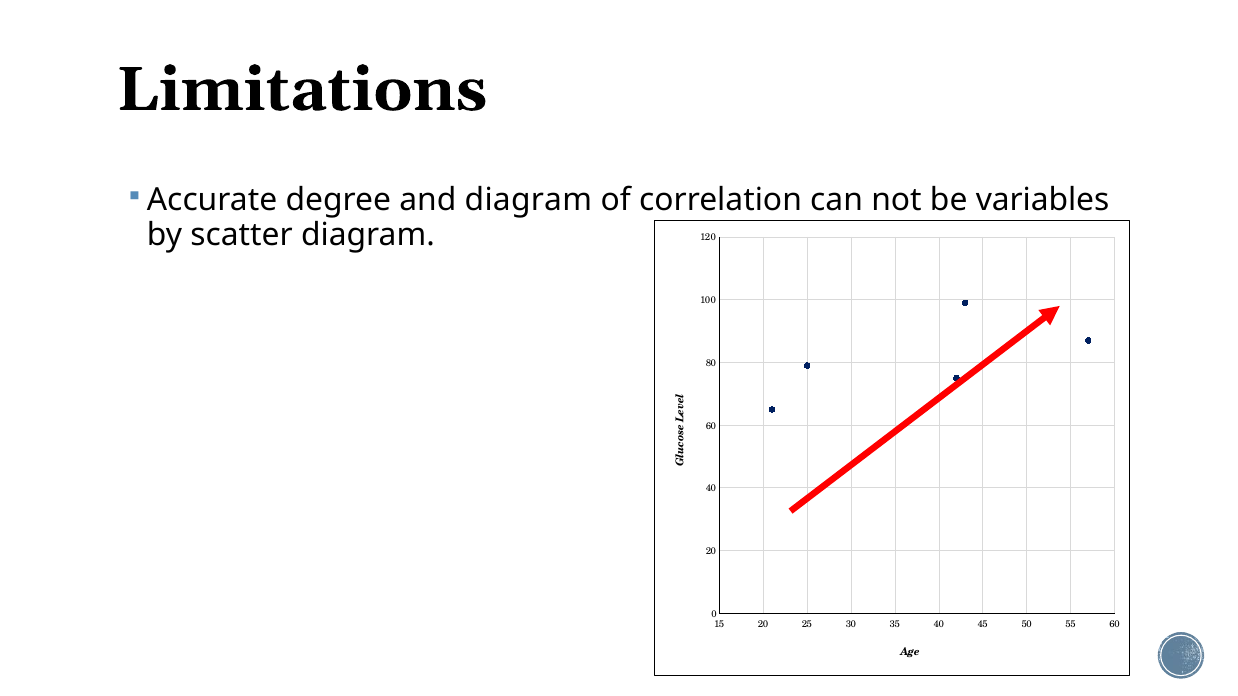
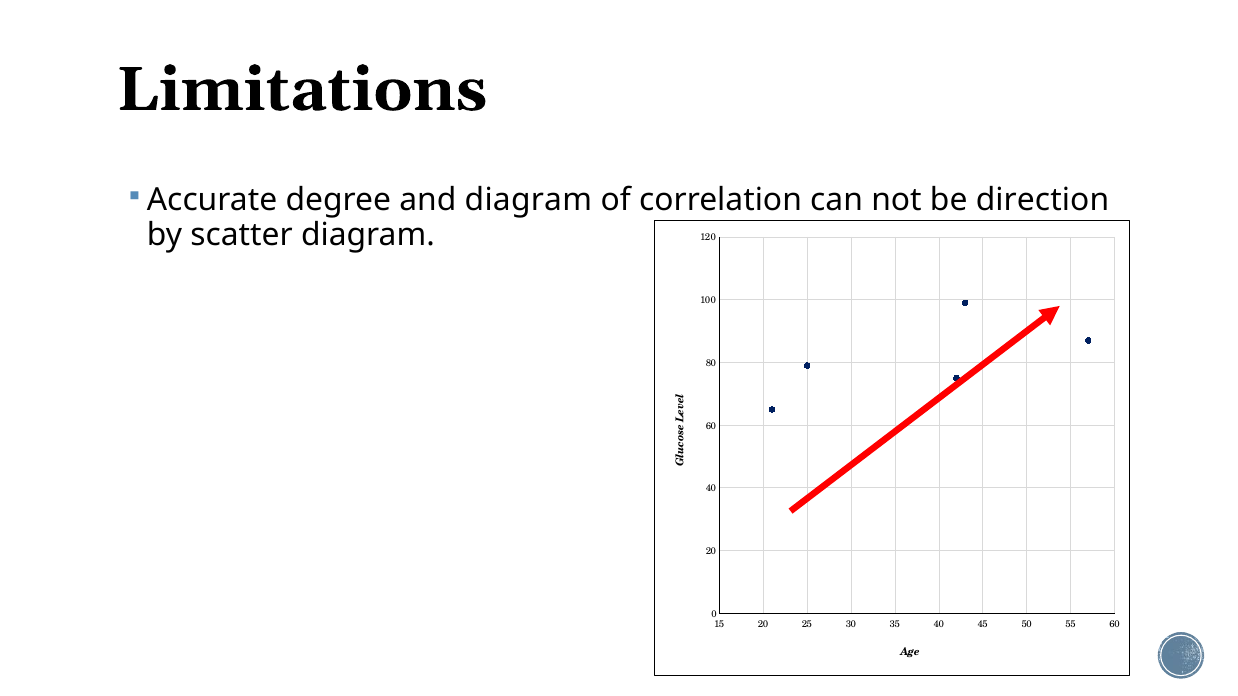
variables: variables -> direction (1042, 201)
